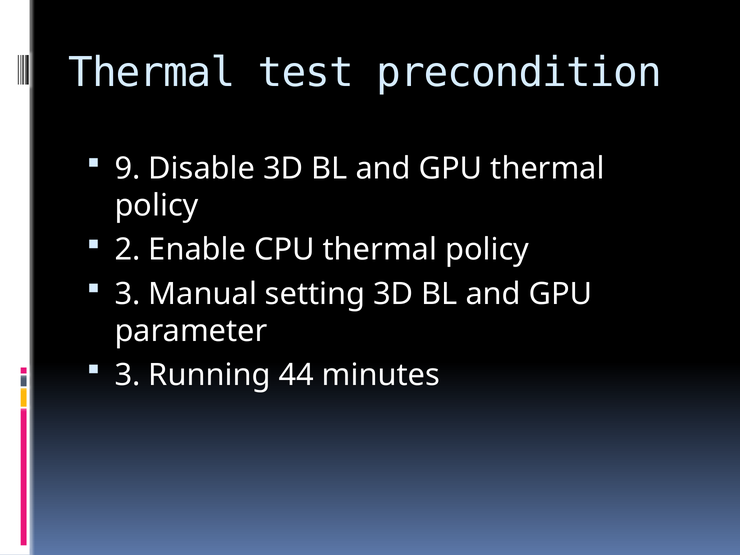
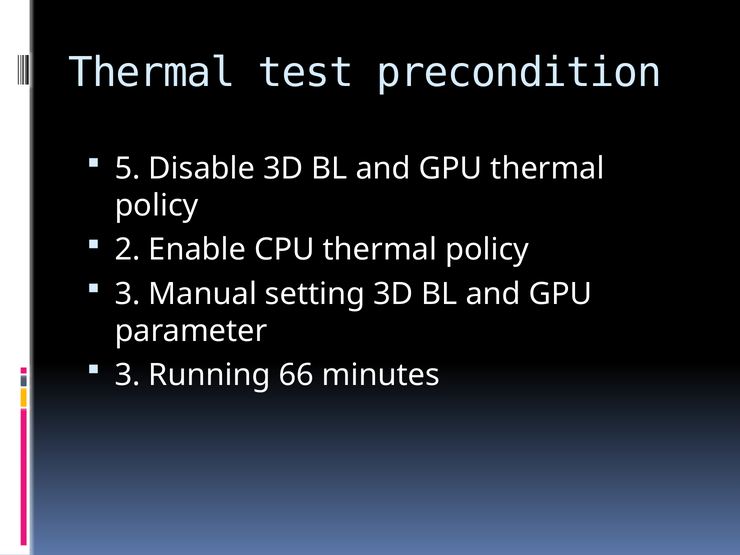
9: 9 -> 5 (128, 169)
44: 44 -> 66 (296, 375)
